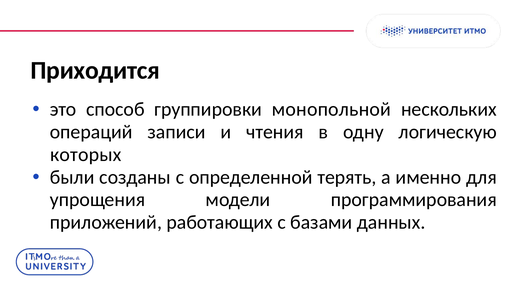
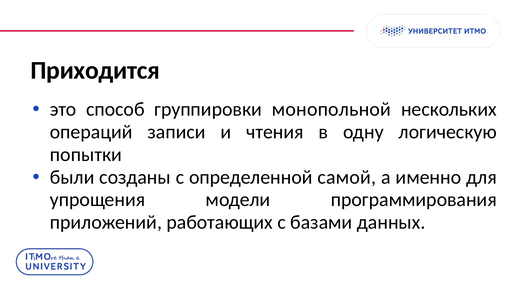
которых: которых -> попытки (86, 155)
терять: терять -> самой (347, 177)
